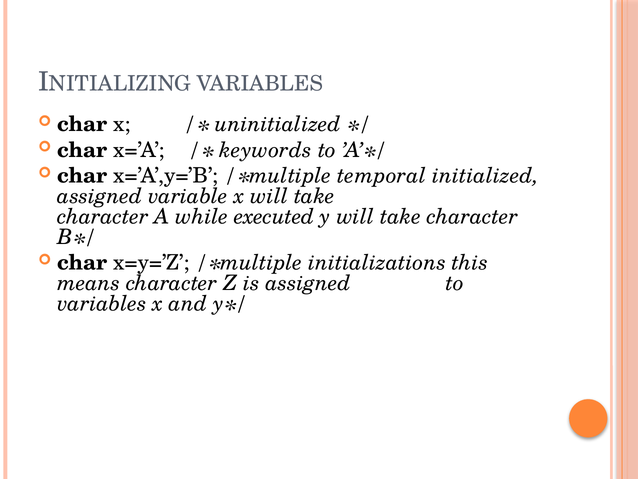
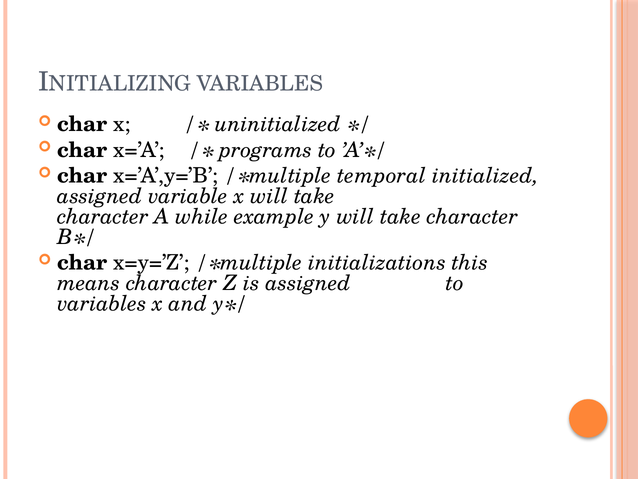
keywords: keywords -> programs (266, 150)
executed: executed -> example (274, 216)
